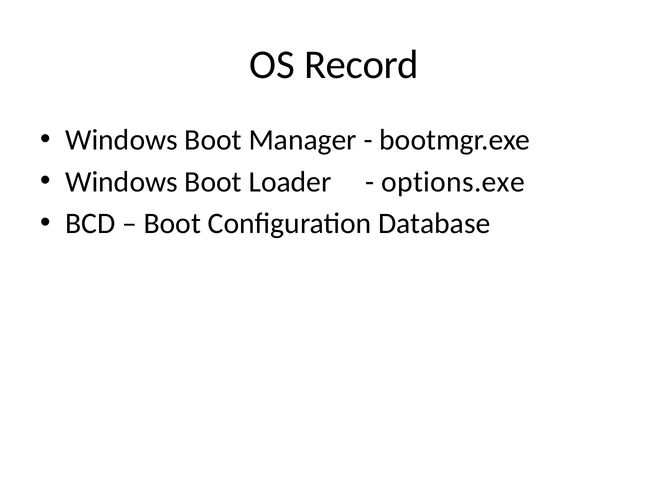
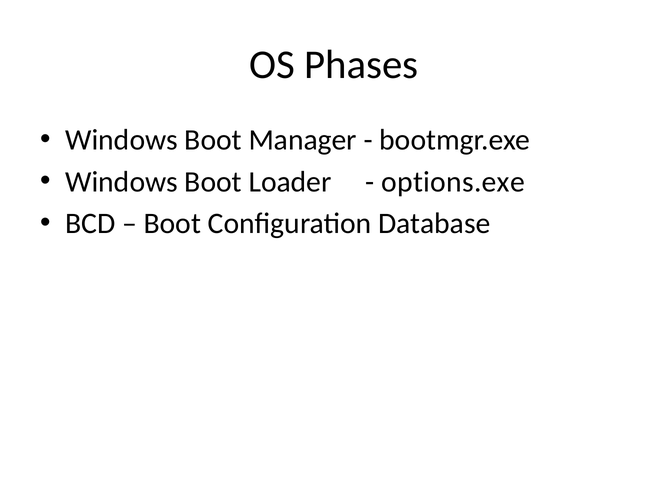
Record: Record -> Phases (361, 65)
